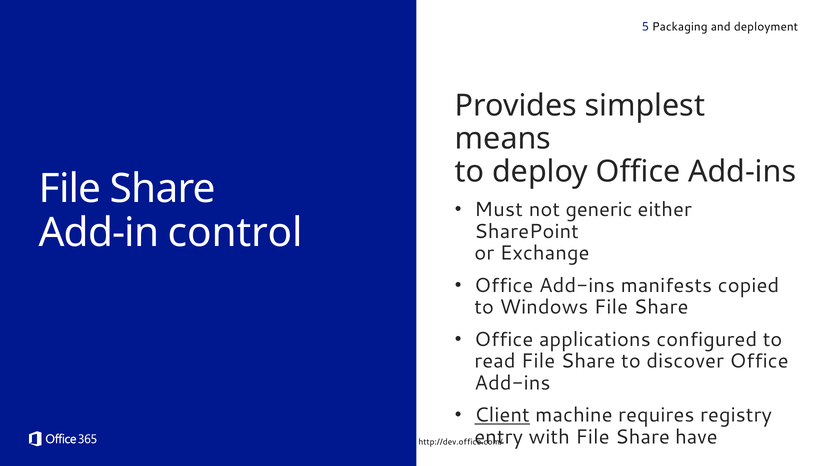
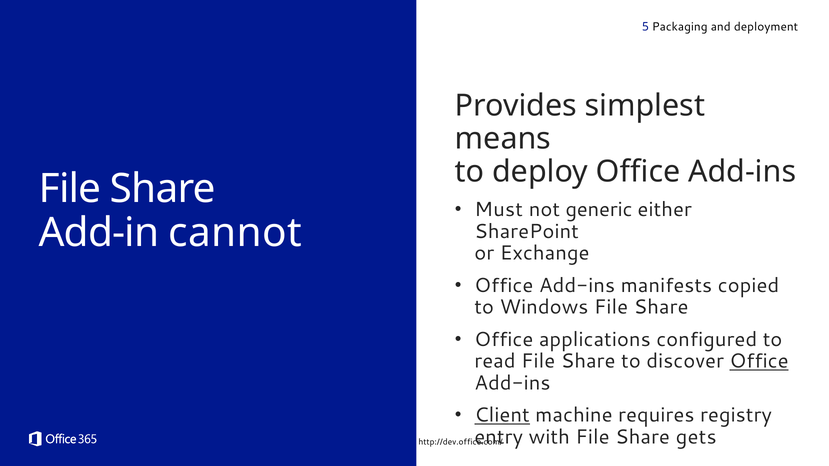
control: control -> cannot (235, 233)
Office underline: none -> present (759, 361)
have: have -> gets (696, 437)
